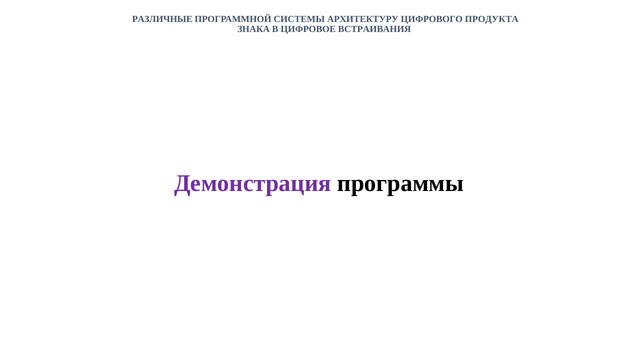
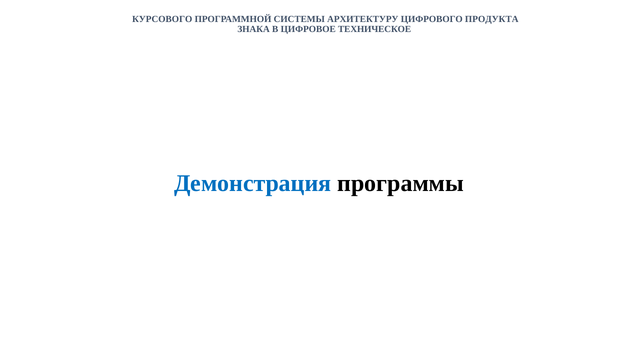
РАЗЛИЧНЫЕ: РАЗЛИЧНЫЕ -> КУРСОВОГО (162, 19)
ВСТРАИВАНИЯ: ВСТРАИВАНИЯ -> ТЕХНИЧЕСКОЕ (375, 29)
Демонстрация colour: purple -> blue (253, 183)
